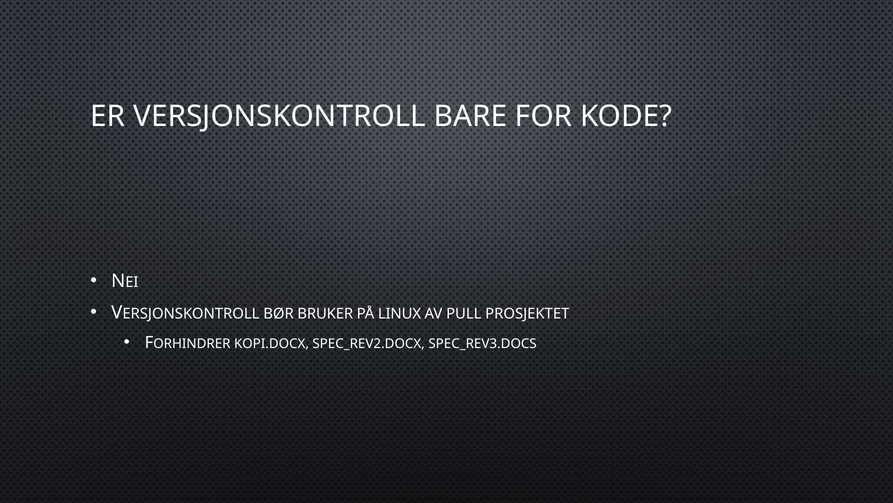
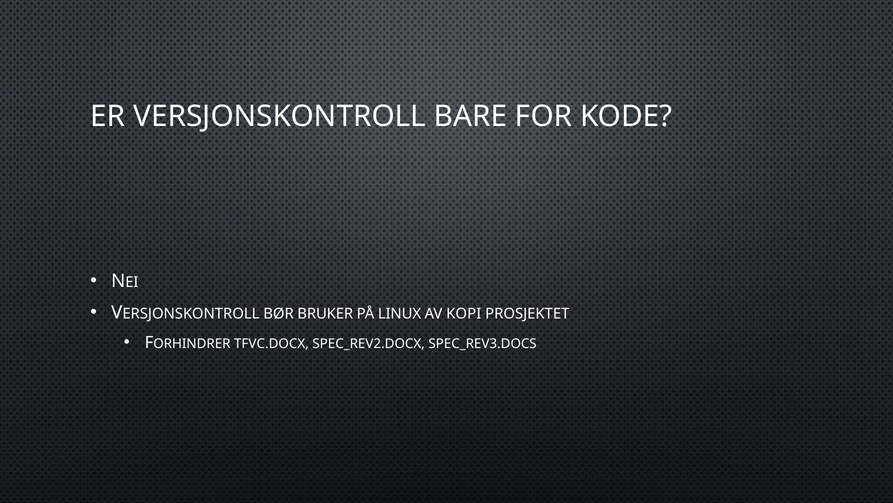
PULL: PULL -> KOPI (464, 314)
KOPI.DOCX: KOPI.DOCX -> TFVC.DOCX (271, 343)
